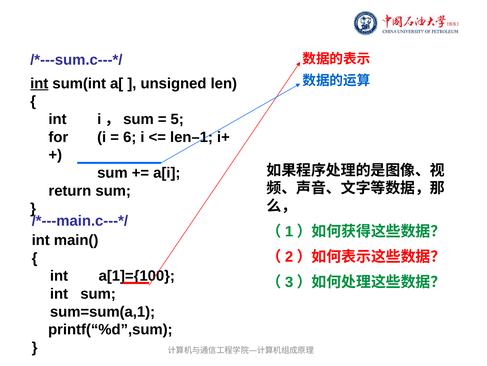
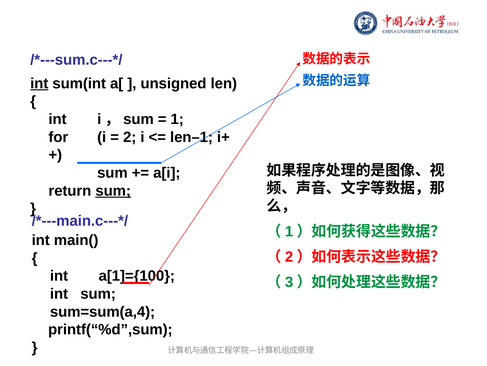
5: 5 -> 1 (177, 119)
6: 6 -> 2 (130, 137)
sum underline: none -> present (113, 190)
sum=sum(a,1: sum=sum(a,1 -> sum=sum(a,4 (103, 311)
